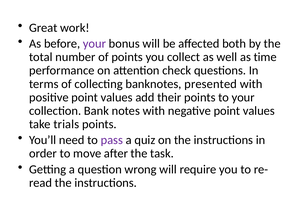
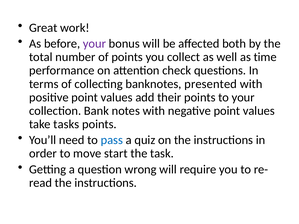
trials: trials -> tasks (66, 124)
pass colour: purple -> blue (112, 140)
after: after -> start (116, 154)
